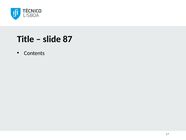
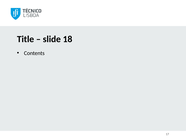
87: 87 -> 18 (68, 39)
